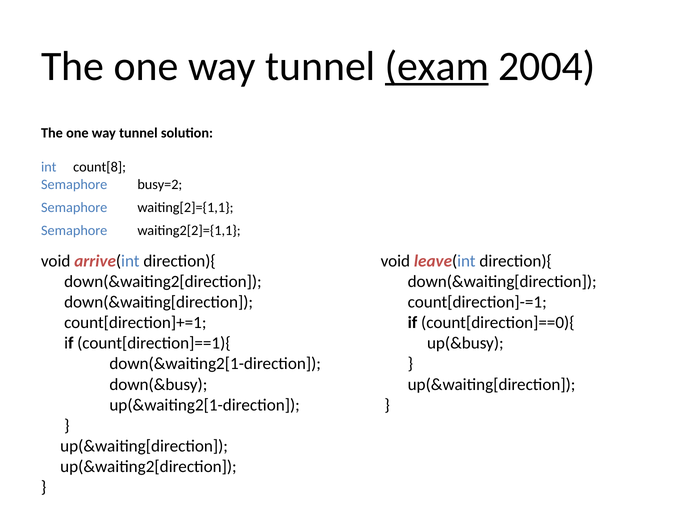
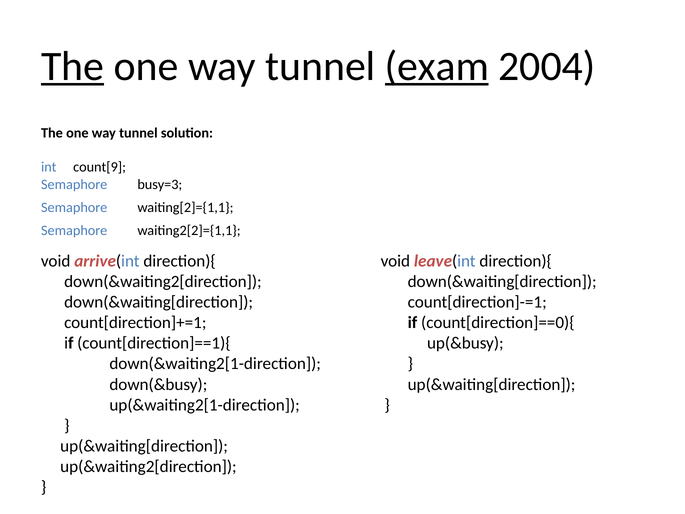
The underline: none -> present (73, 66)
count[8: count[8 -> count[9 (100, 167)
busy=2: busy=2 -> busy=3 (160, 184)
